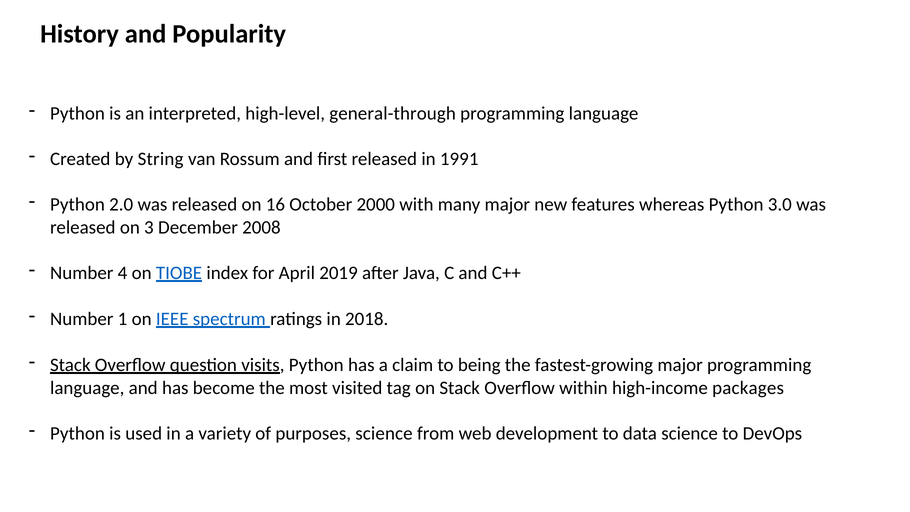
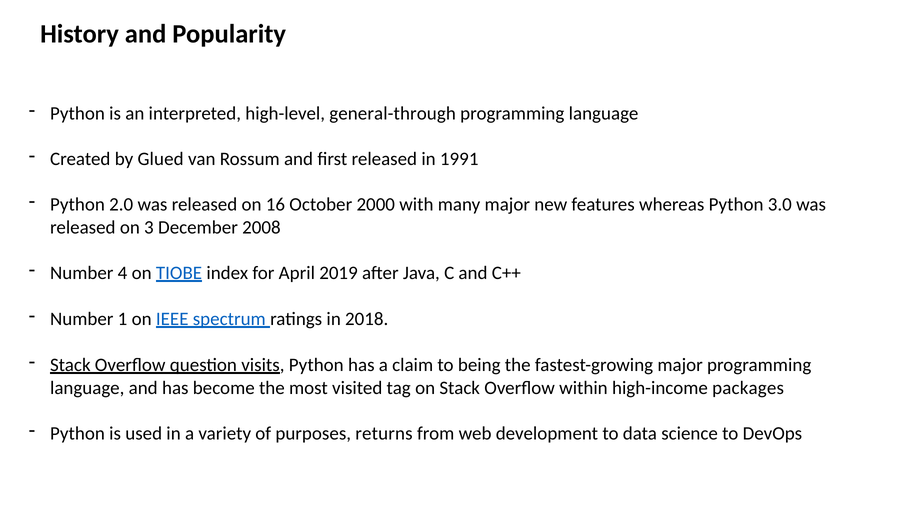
String: String -> Glued (161, 159)
purposes science: science -> returns (384, 433)
